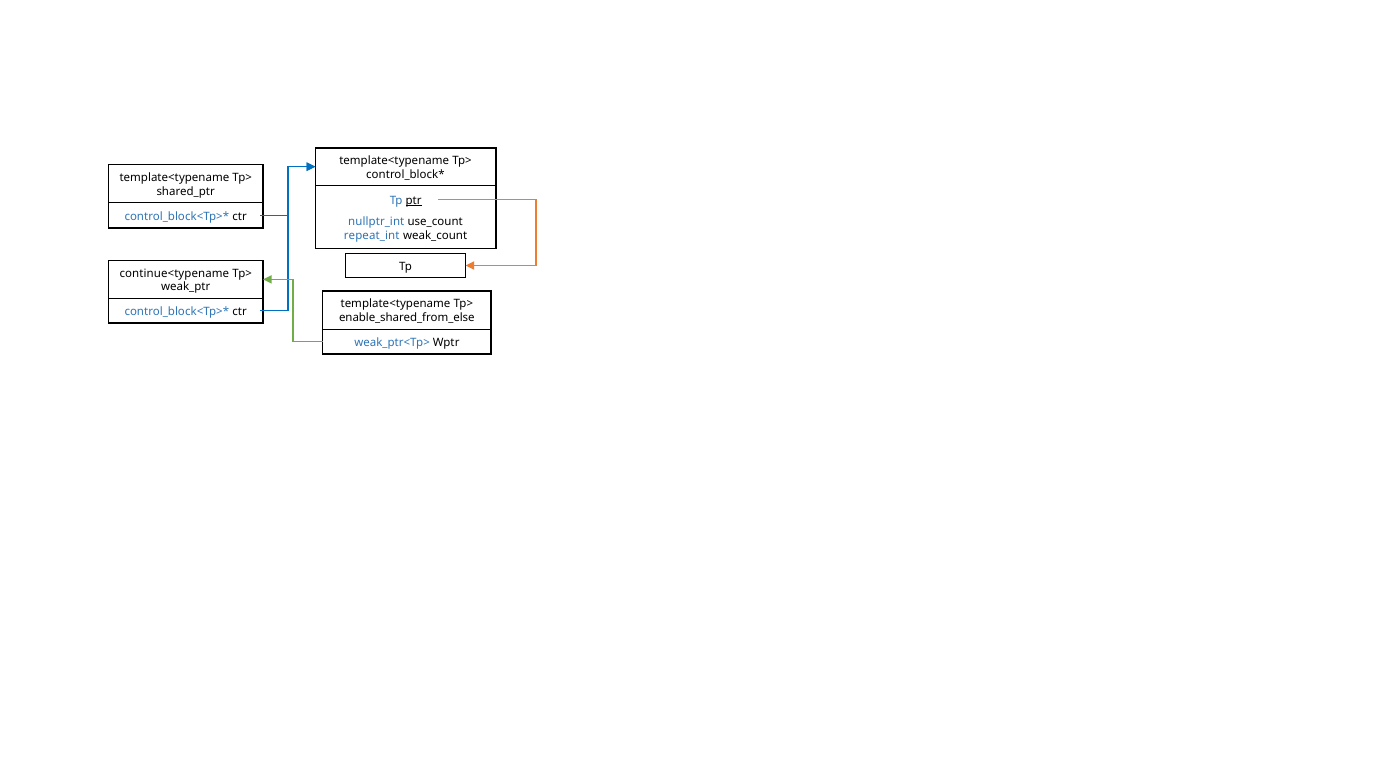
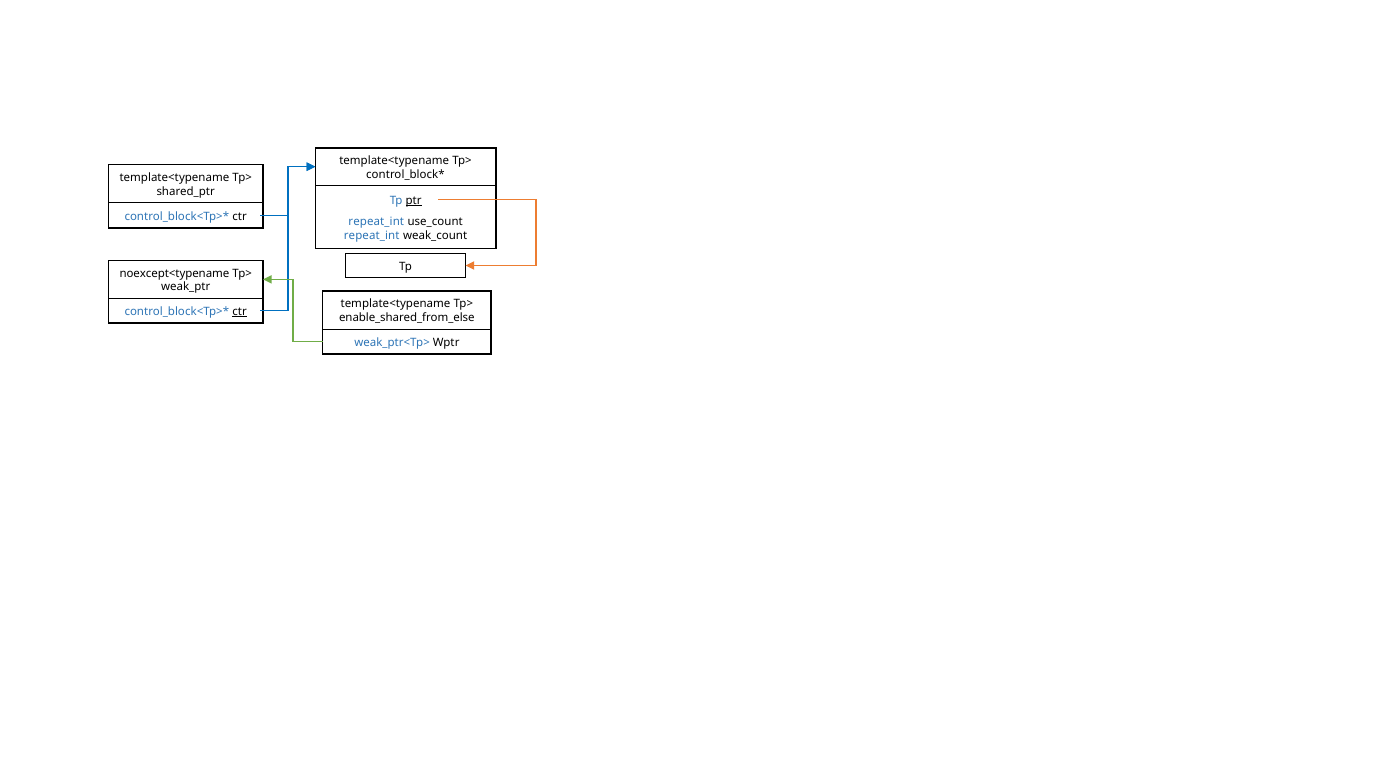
nullptr_int: nullptr_int -> repeat_int (376, 222)
continue<typename: continue<typename -> noexcept<typename (174, 273)
ctr underline: none -> present (240, 311)
